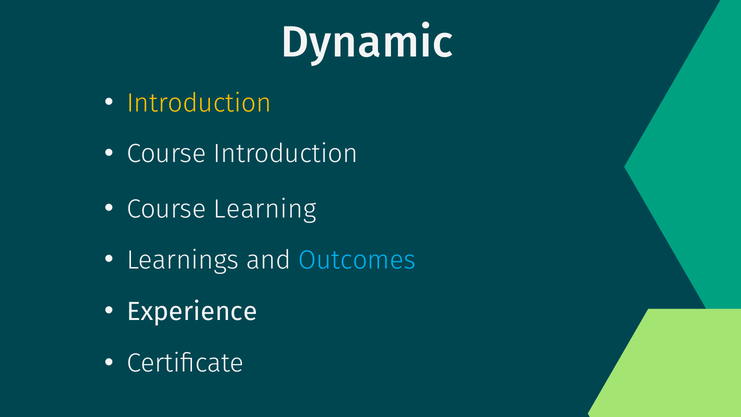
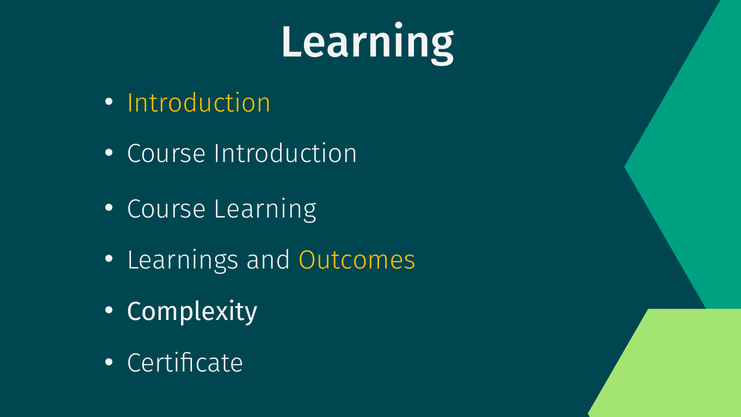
Dynamic: Dynamic -> Learning (367, 42)
Outcomes colour: light blue -> yellow (357, 260)
Experience: Experience -> Complexity (192, 312)
